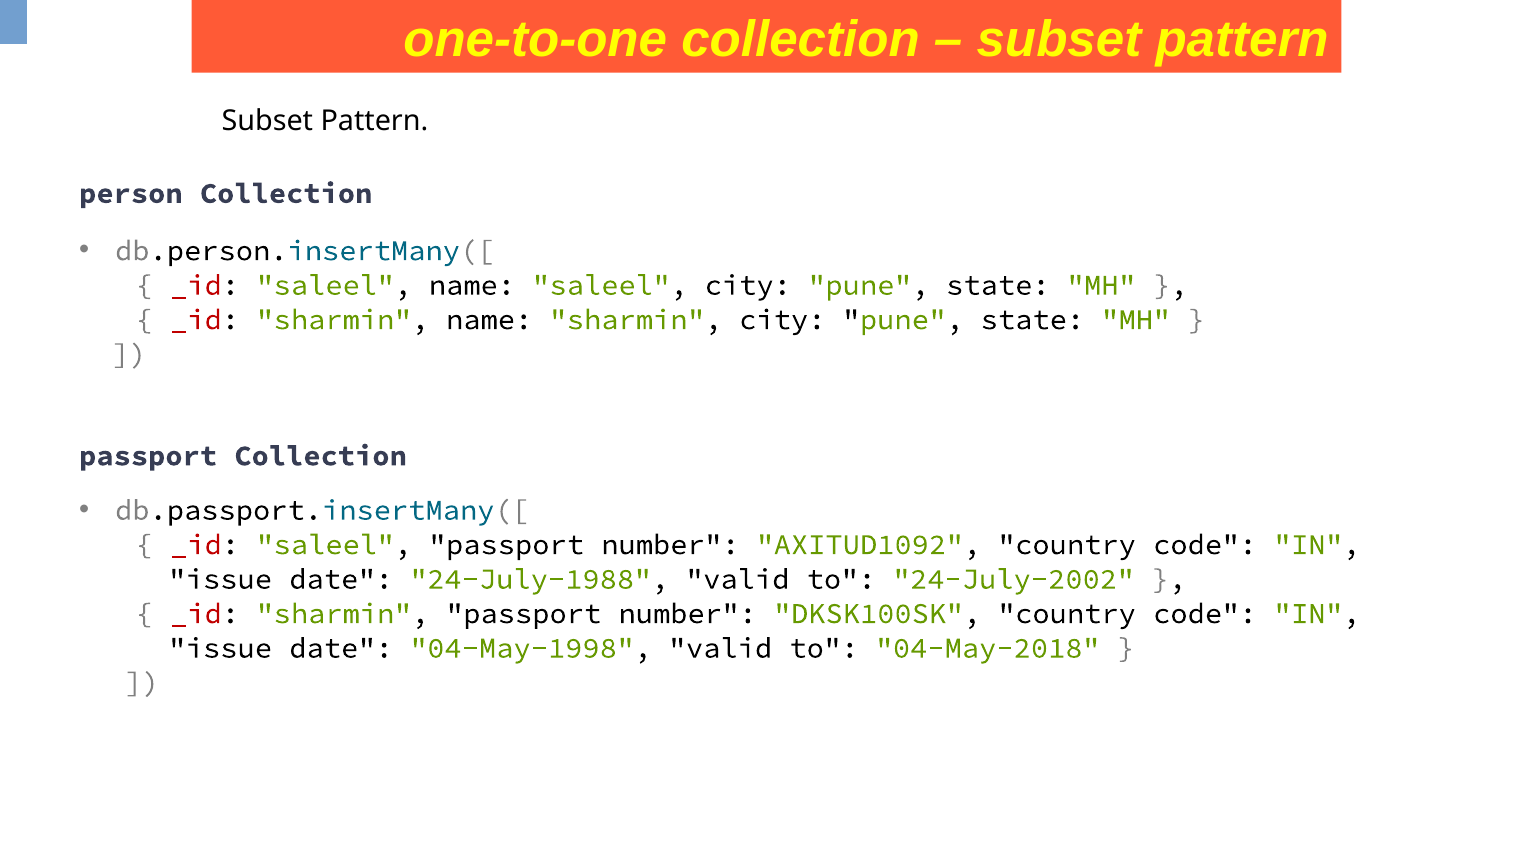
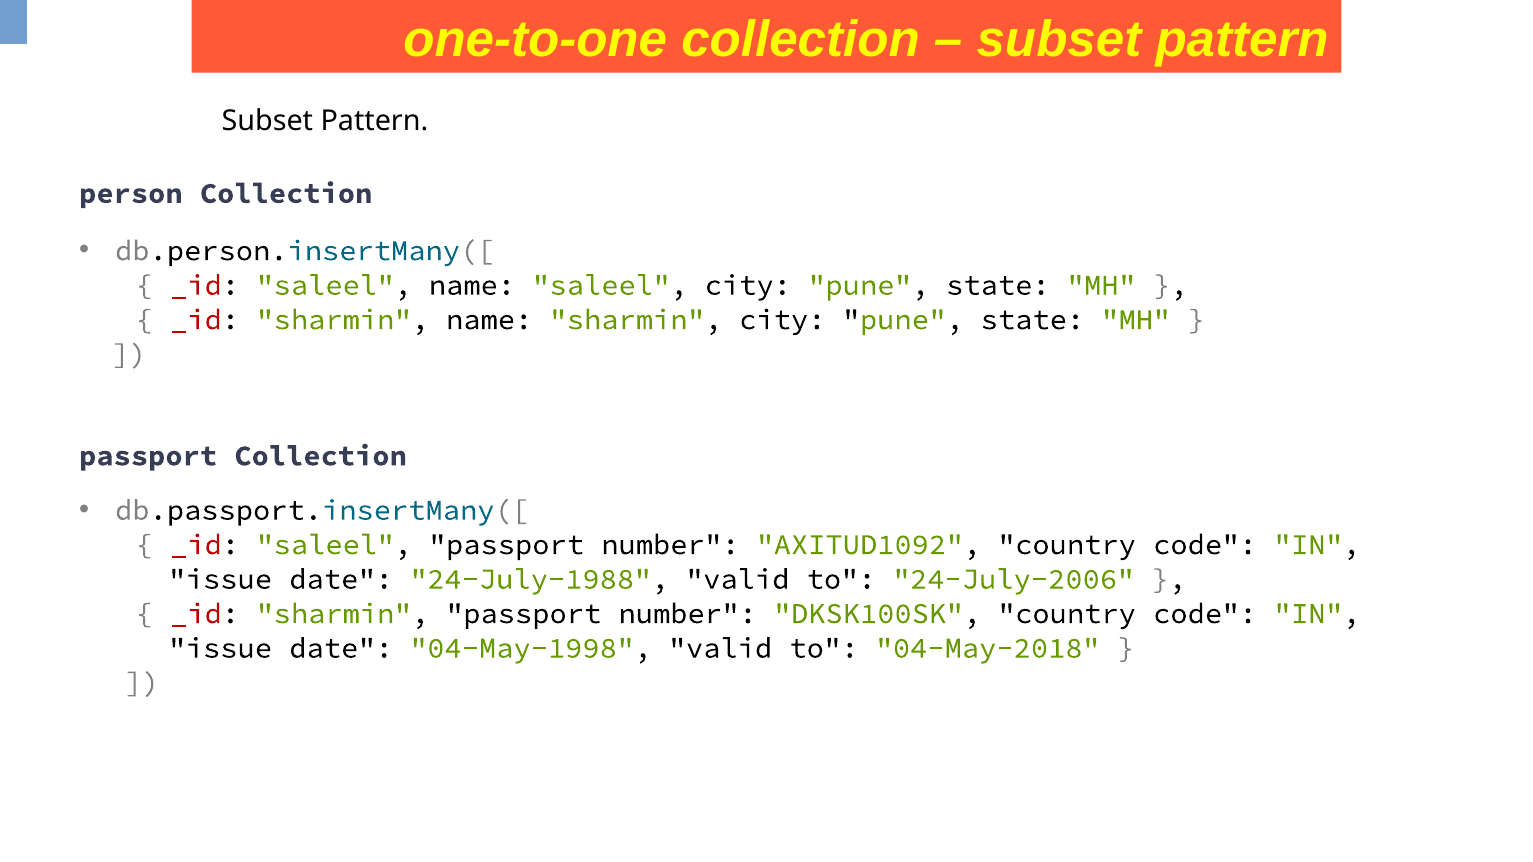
24-July-2002: 24-July-2002 -> 24-July-2006 (1014, 579)
